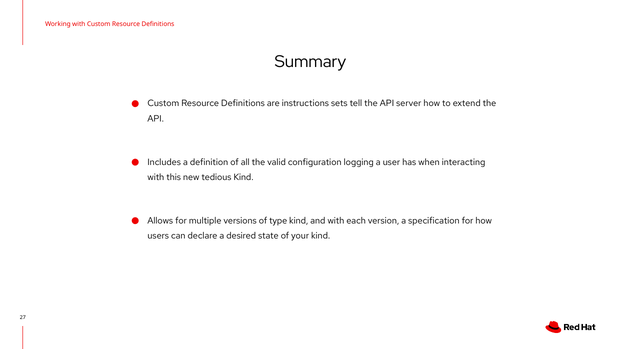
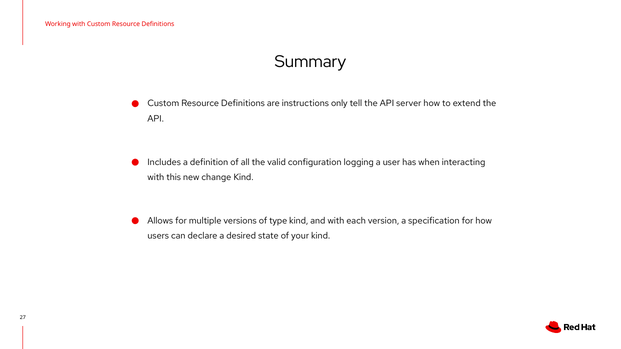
sets: sets -> only (339, 104)
tedious: tedious -> change (216, 177)
